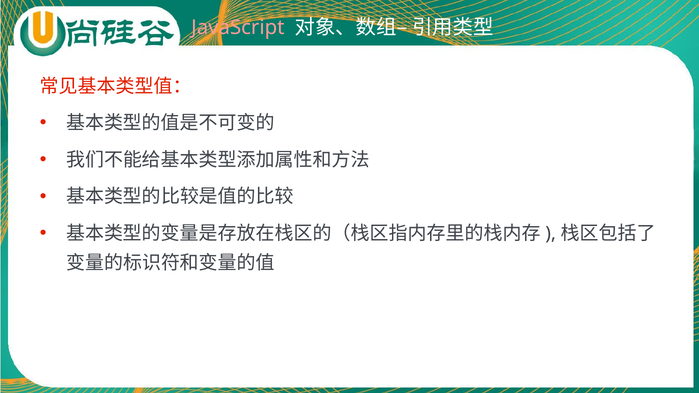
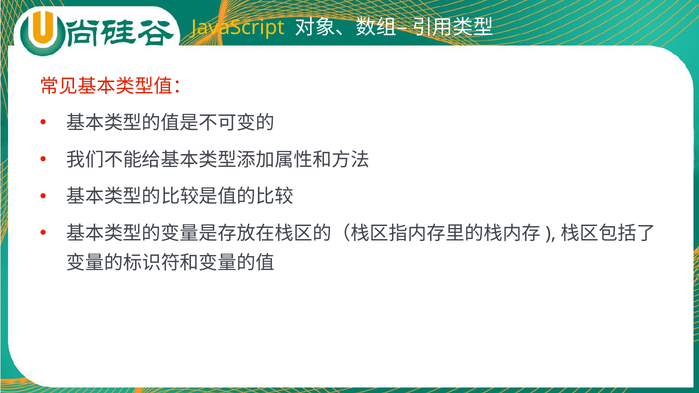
JavaScript colour: pink -> yellow (238, 28)
